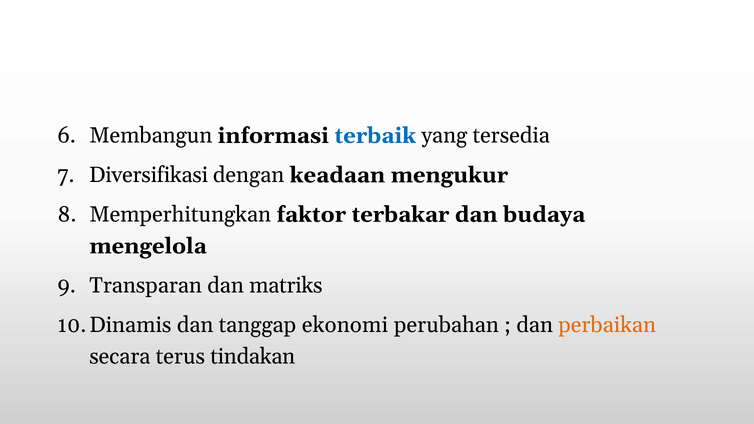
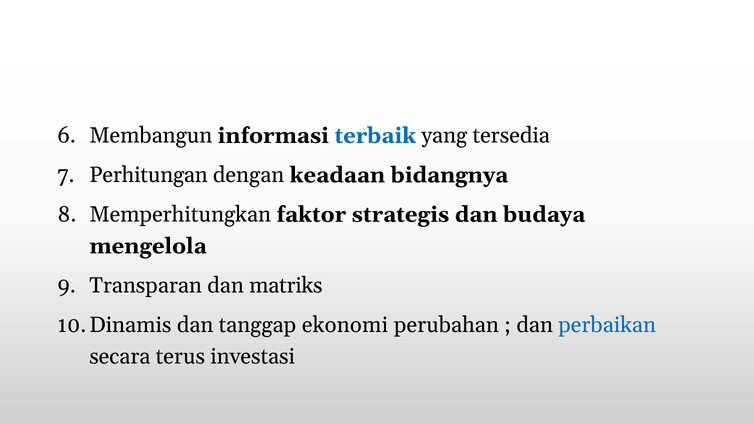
Diversifikasi: Diversifikasi -> Perhitungan (149, 175)
mengukur: mengukur -> bidangnya (449, 175)
terbakar: terbakar -> strategis (400, 215)
perbaikan colour: orange -> blue (607, 325)
tindakan: tindakan -> investasi (253, 357)
